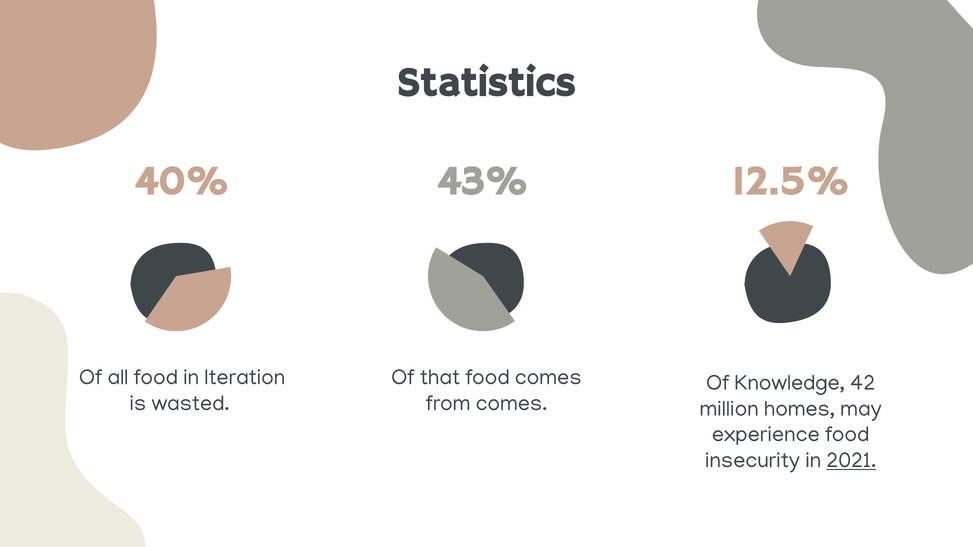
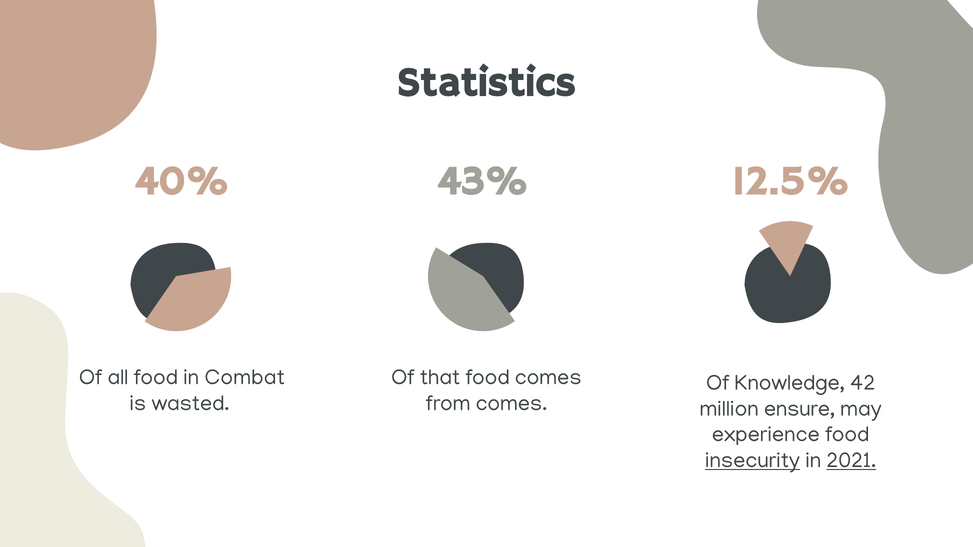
Iteration: Iteration -> Combat (245, 377)
homes: homes -> ensure (800, 409)
insecurity underline: none -> present (753, 461)
